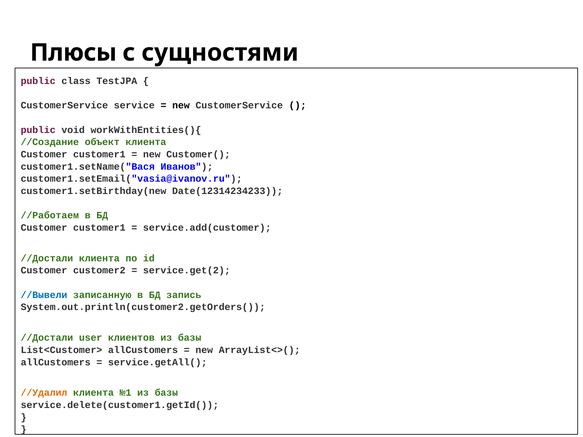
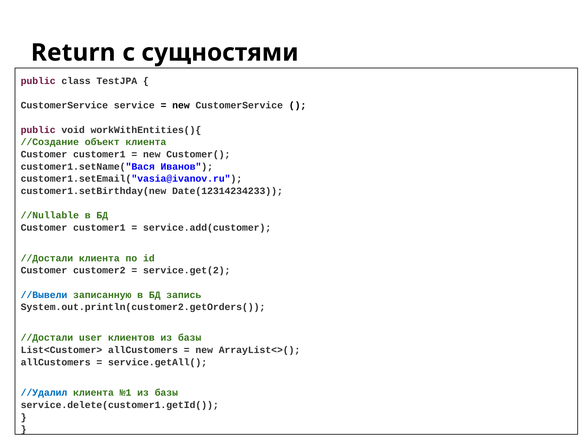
Плюсы: Плюсы -> Return (73, 53)
//Работаем: //Работаем -> //Nullable (50, 216)
//Удалил colour: orange -> blue (44, 393)
